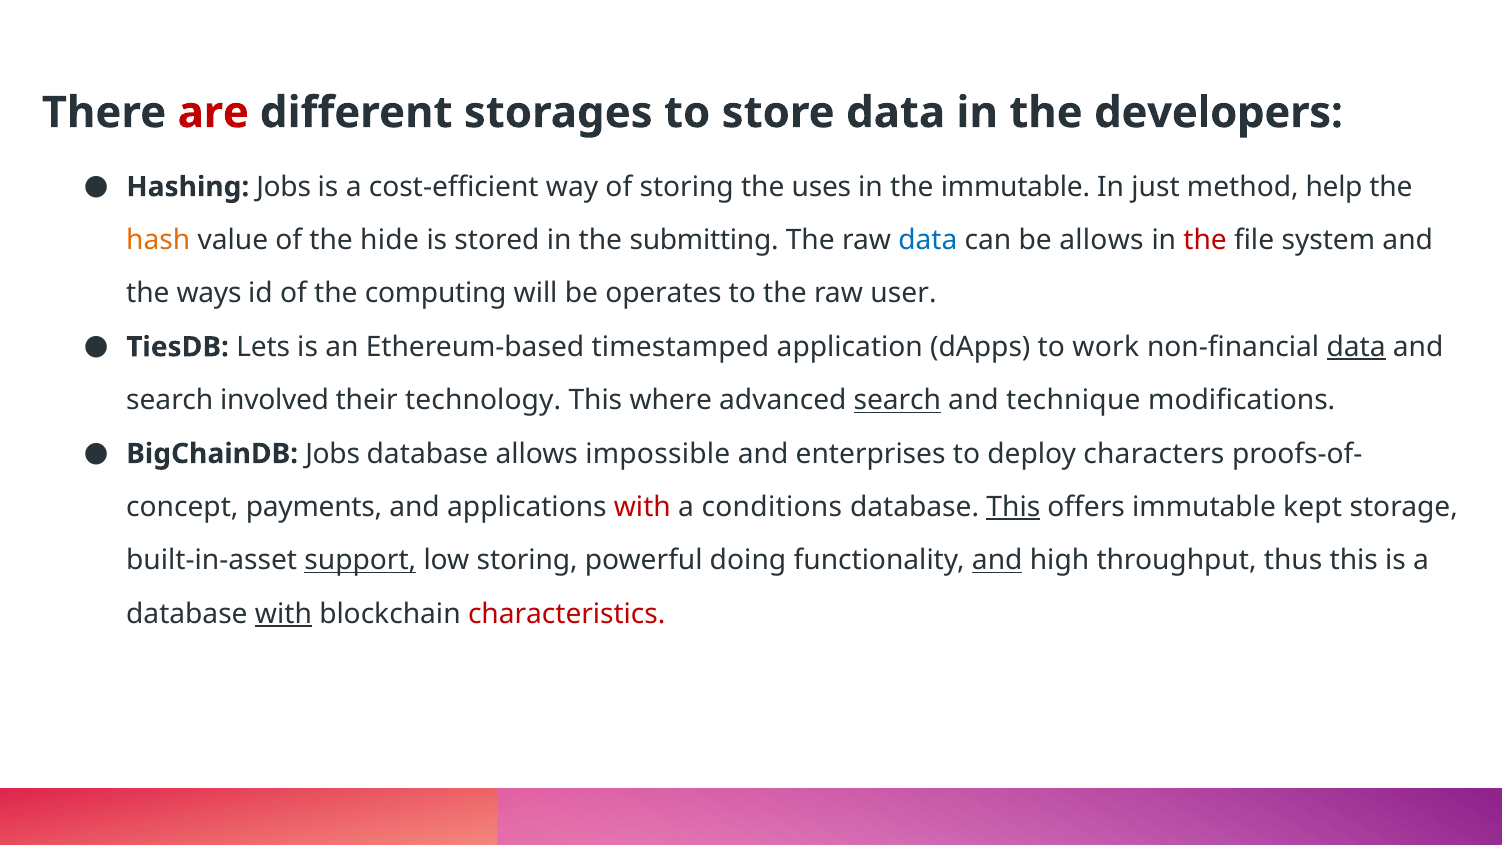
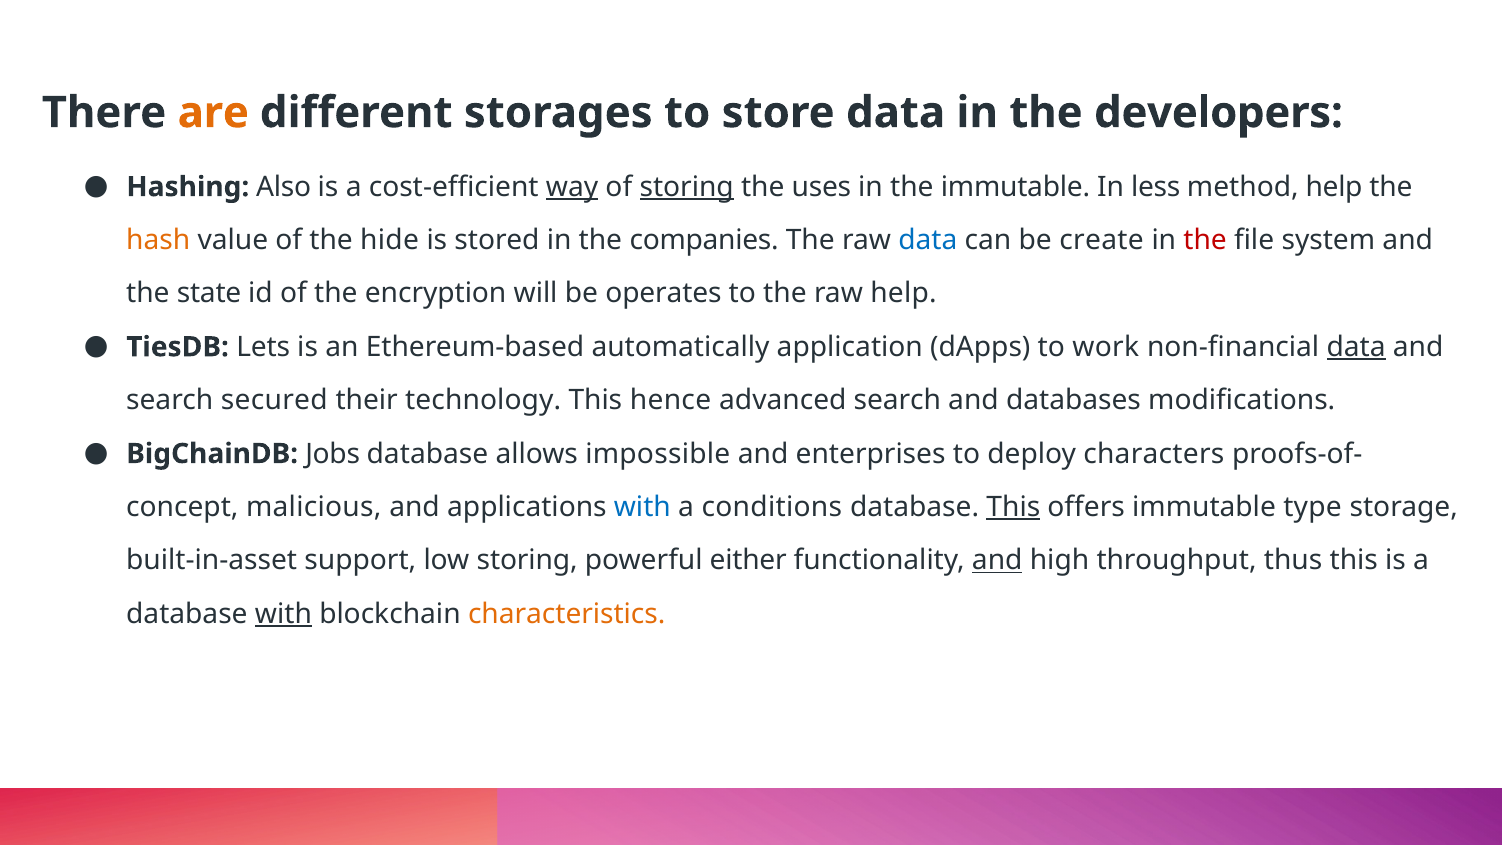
are colour: red -> orange (213, 113)
Hashing Jobs: Jobs -> Also (284, 187)
way underline: none -> present (572, 187)
storing underline: none -> present (687, 187)
just: just -> less (1156, 187)
submitting: submitting -> companies (704, 240)
be allows: allows -> create (1102, 240)
ways: ways -> state (209, 294)
computing: computing -> encryption (436, 294)
raw user: user -> help (904, 294)
timestamped: timestamped -> automatically (680, 347)
involved: involved -> secured (274, 400)
where: where -> hence (671, 400)
search underline: present -> none (897, 400)
technique: technique -> databases (1074, 400)
payments: payments -> malicious (314, 507)
with colour: red -> blue (642, 507)
kept: kept -> type (1313, 507)
support underline: present -> none (360, 560)
doing: doing -> either (748, 560)
characteristics colour: red -> orange (567, 614)
